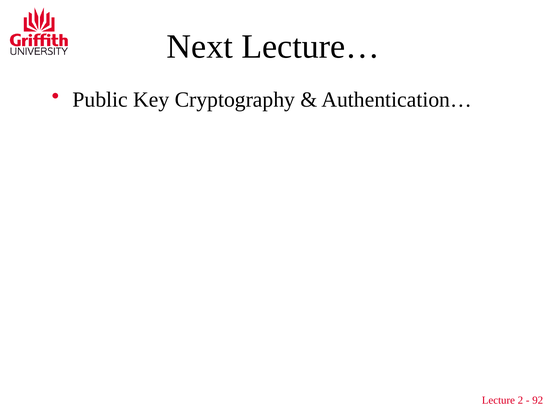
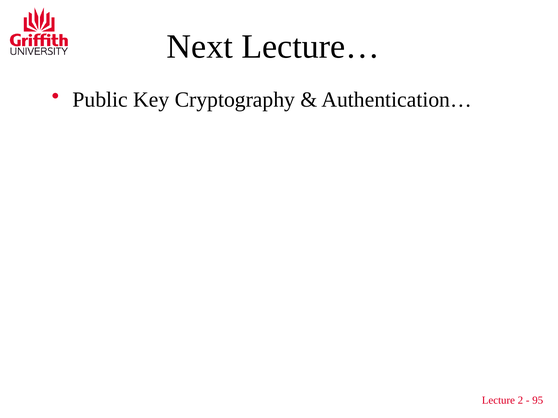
92: 92 -> 95 (538, 401)
